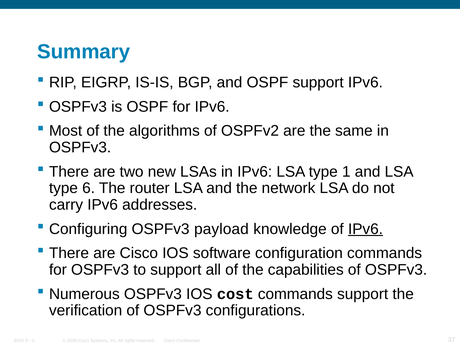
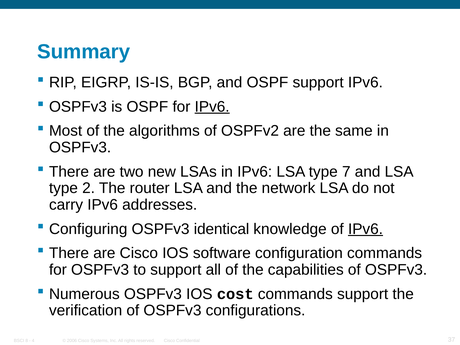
IPv6 underline: none -> present (212, 107)
1: 1 -> 7 (346, 172)
6: 6 -> 2 (89, 188)
payload: payload -> identical (222, 229)
